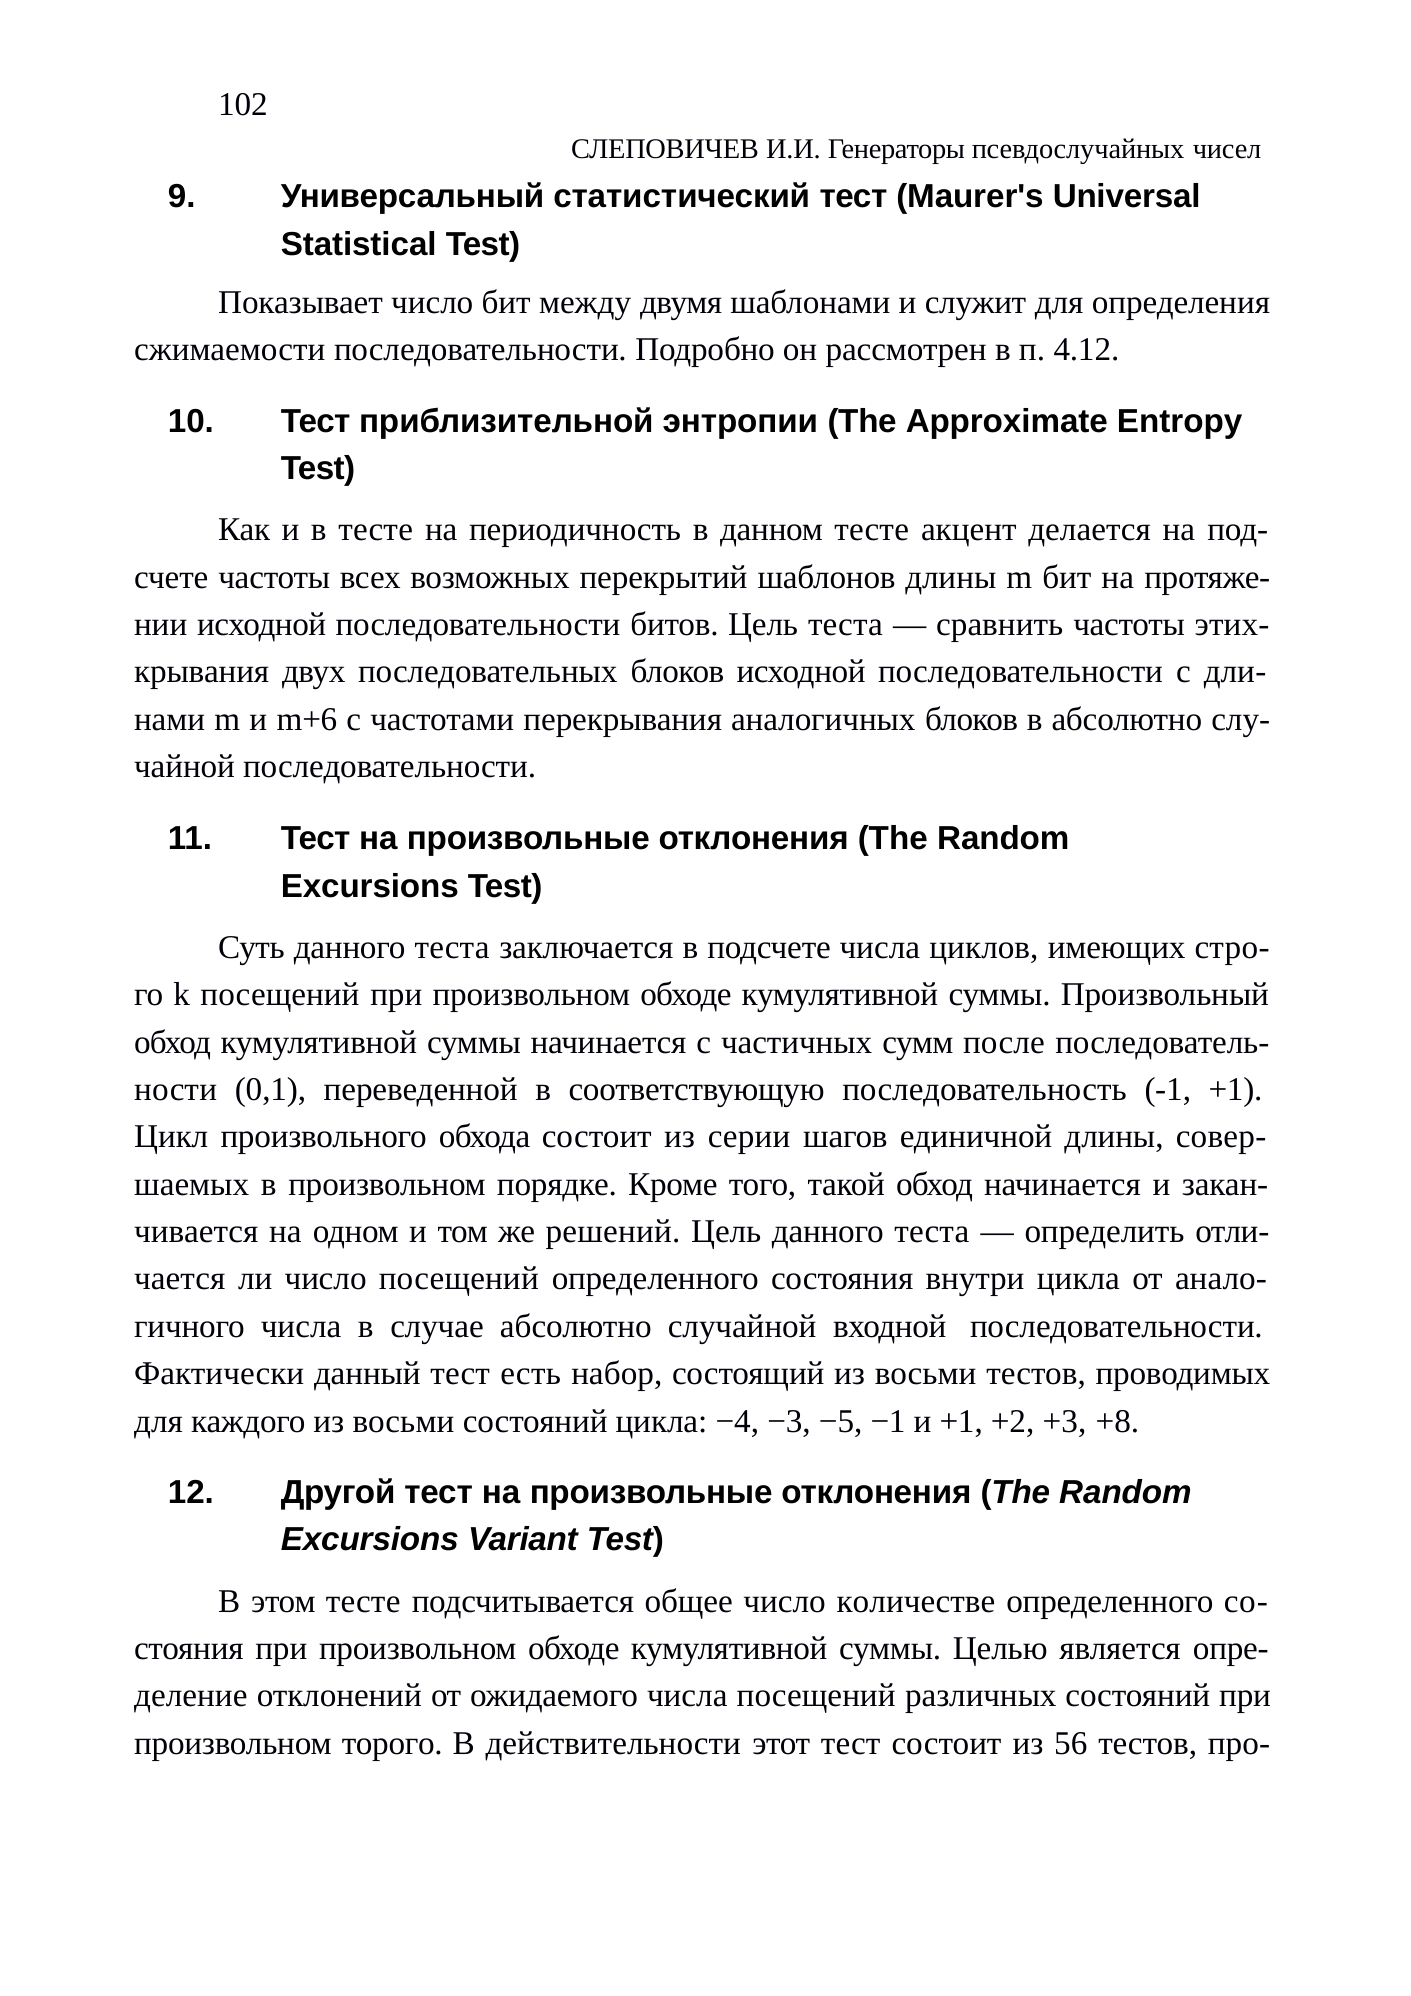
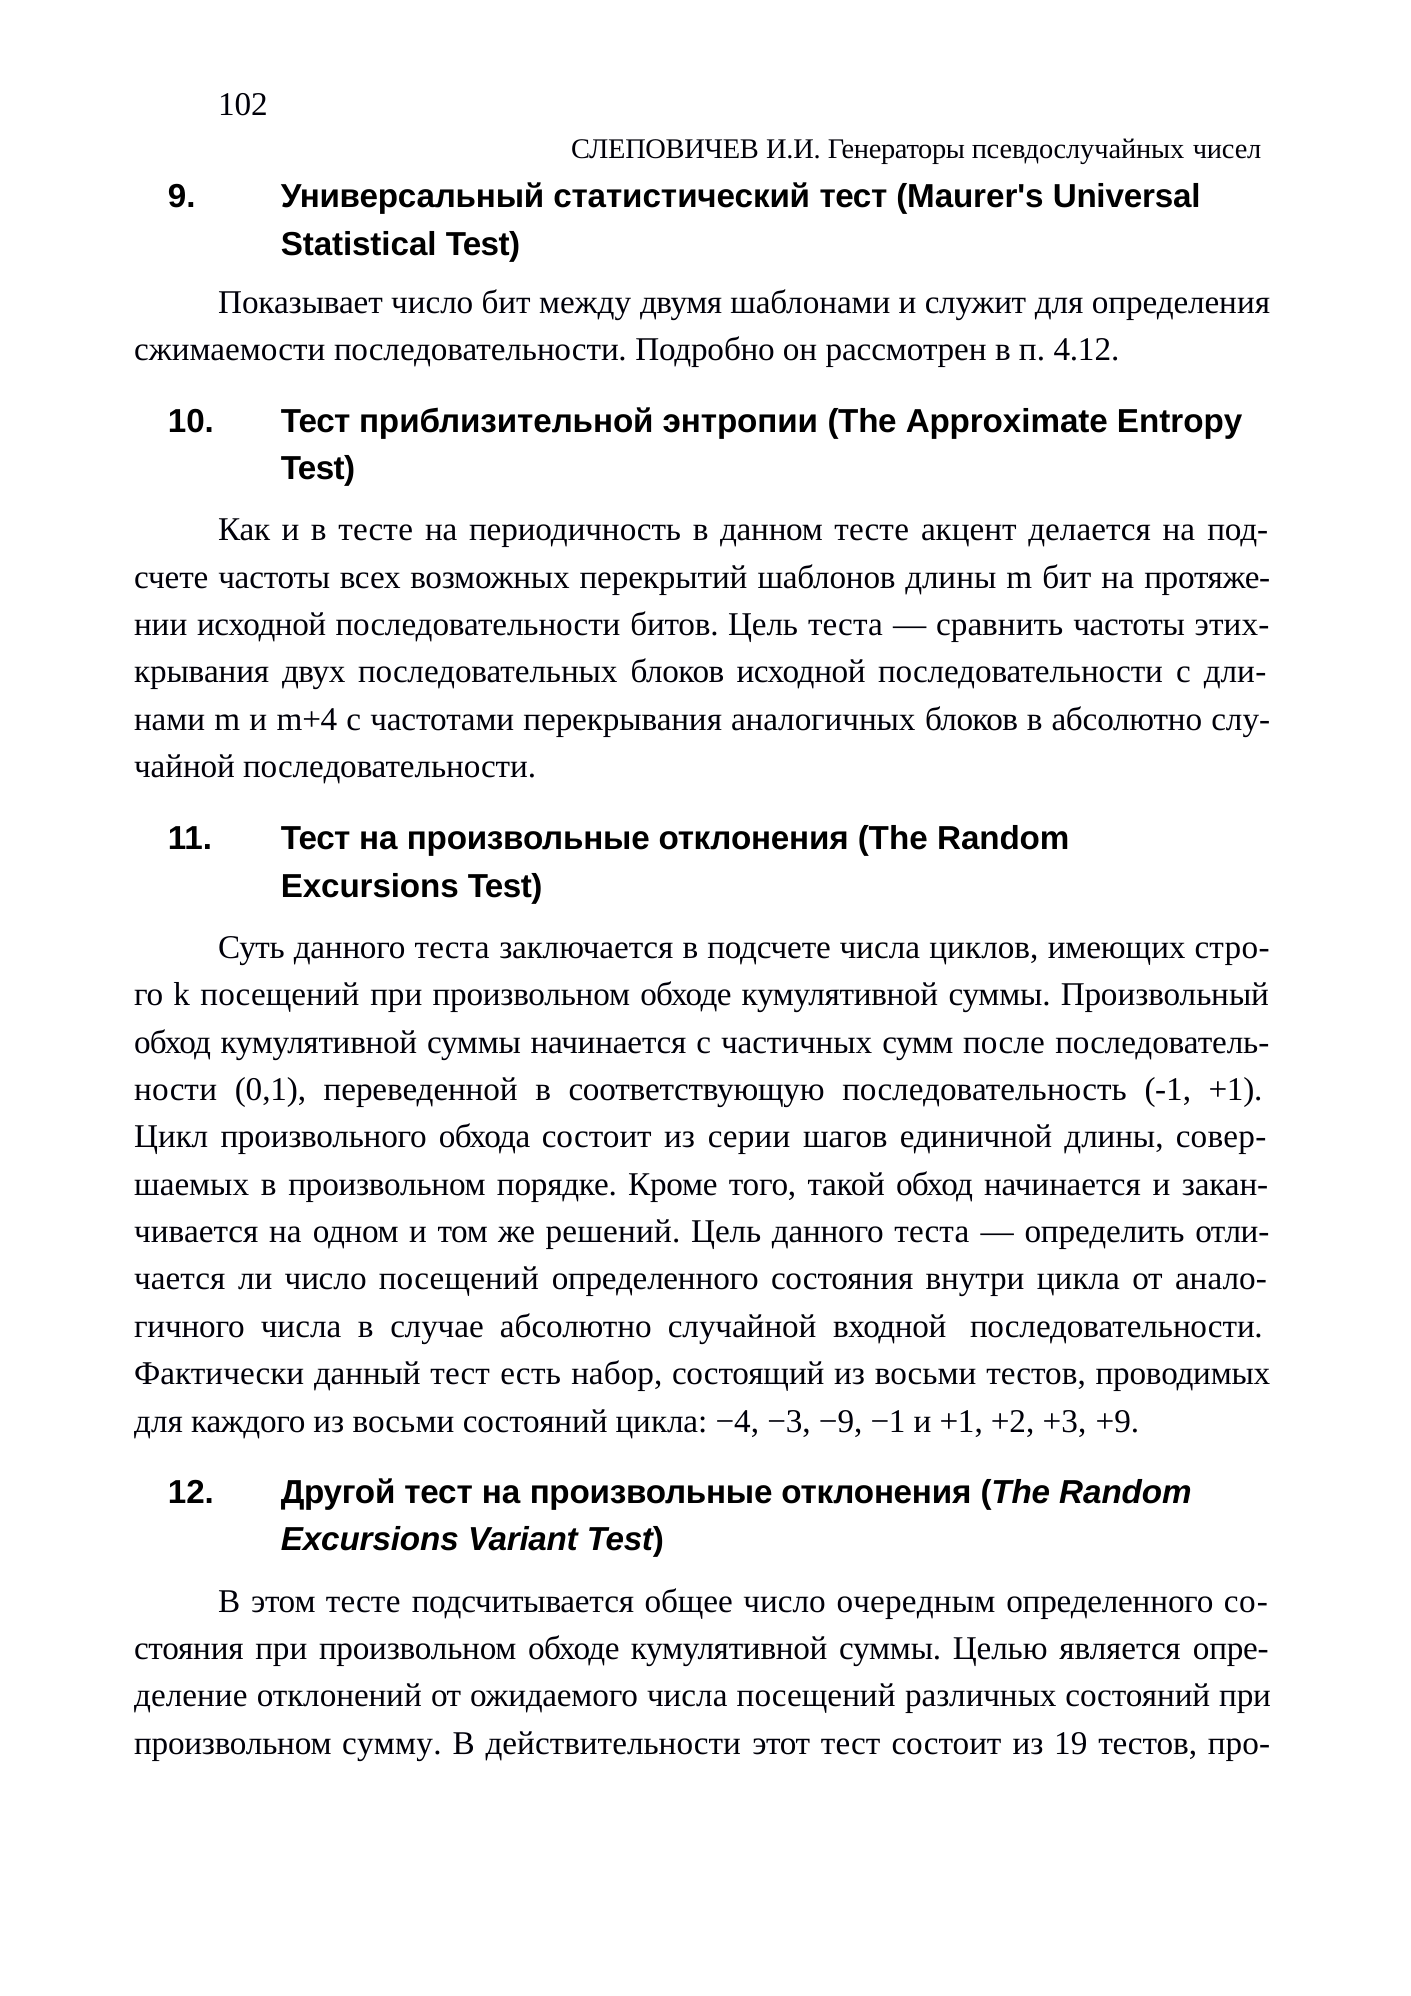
m+6: m+6 -> m+4 (307, 720)
−5: −5 -> −9 (841, 1422)
+8: +8 -> +9 (1117, 1422)
количестве: количестве -> очередным (916, 1602)
торого: торого -> сумму (392, 1744)
56: 56 -> 19 (1071, 1744)
